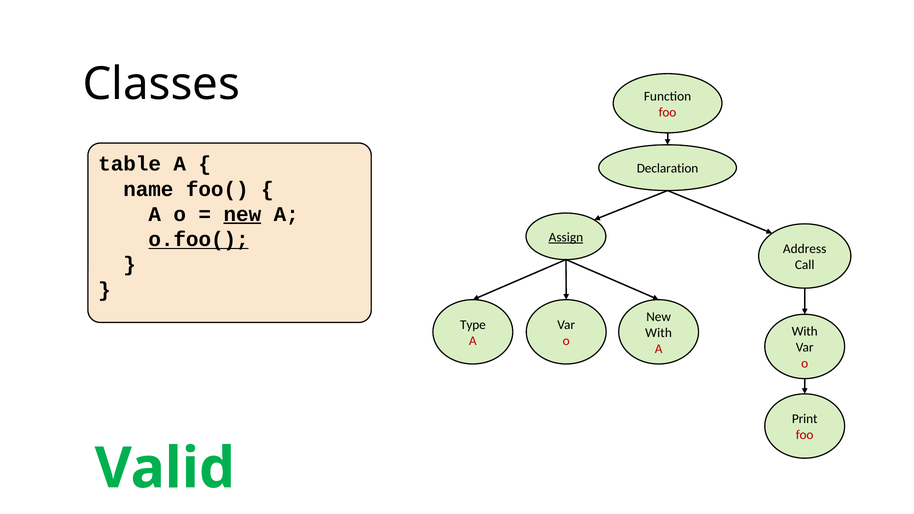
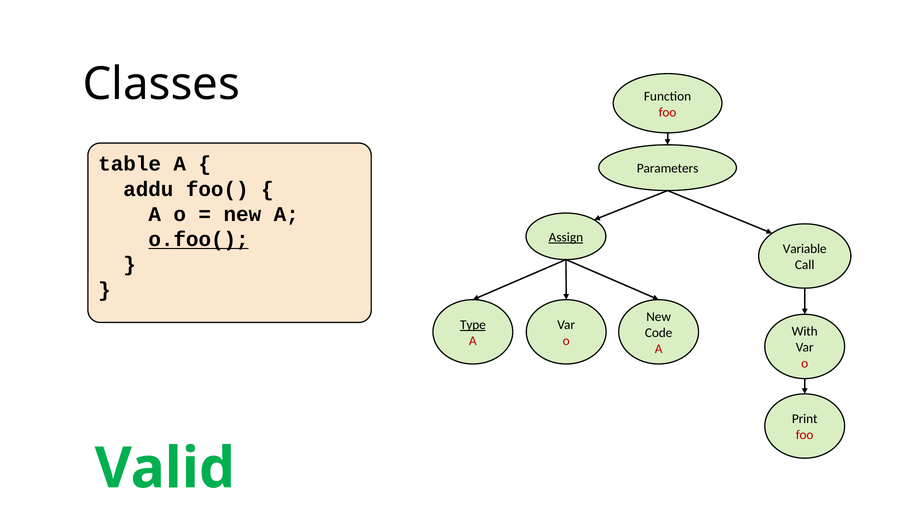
Declaration: Declaration -> Parameters (668, 169)
name: name -> addu (148, 189)
new underline: present -> none (242, 214)
Address: Address -> Variable (805, 249)
Type underline: none -> present (473, 325)
With: With -> Code (659, 333)
